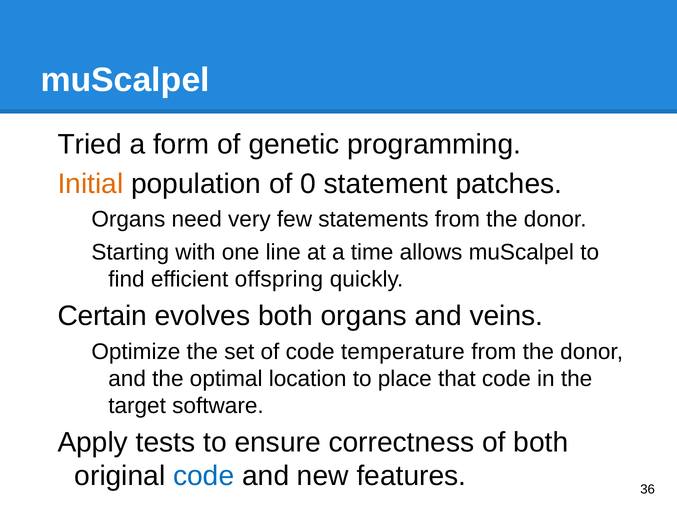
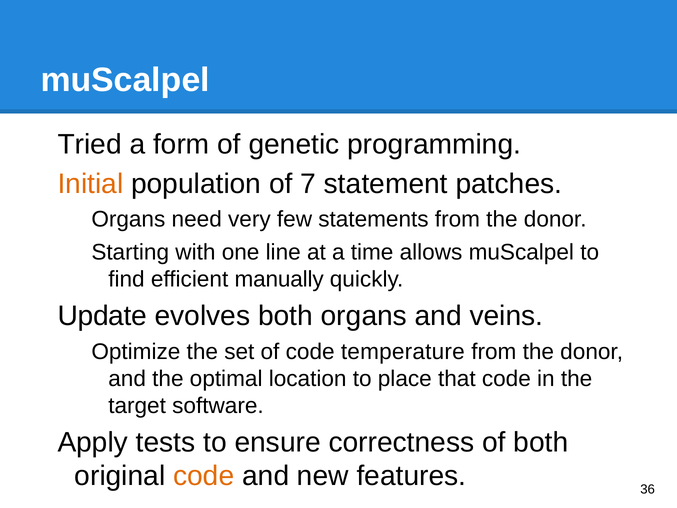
0: 0 -> 7 (308, 184)
offspring: offspring -> manually (279, 279)
Certain: Certain -> Update (102, 316)
code colour: blue -> orange (204, 476)
